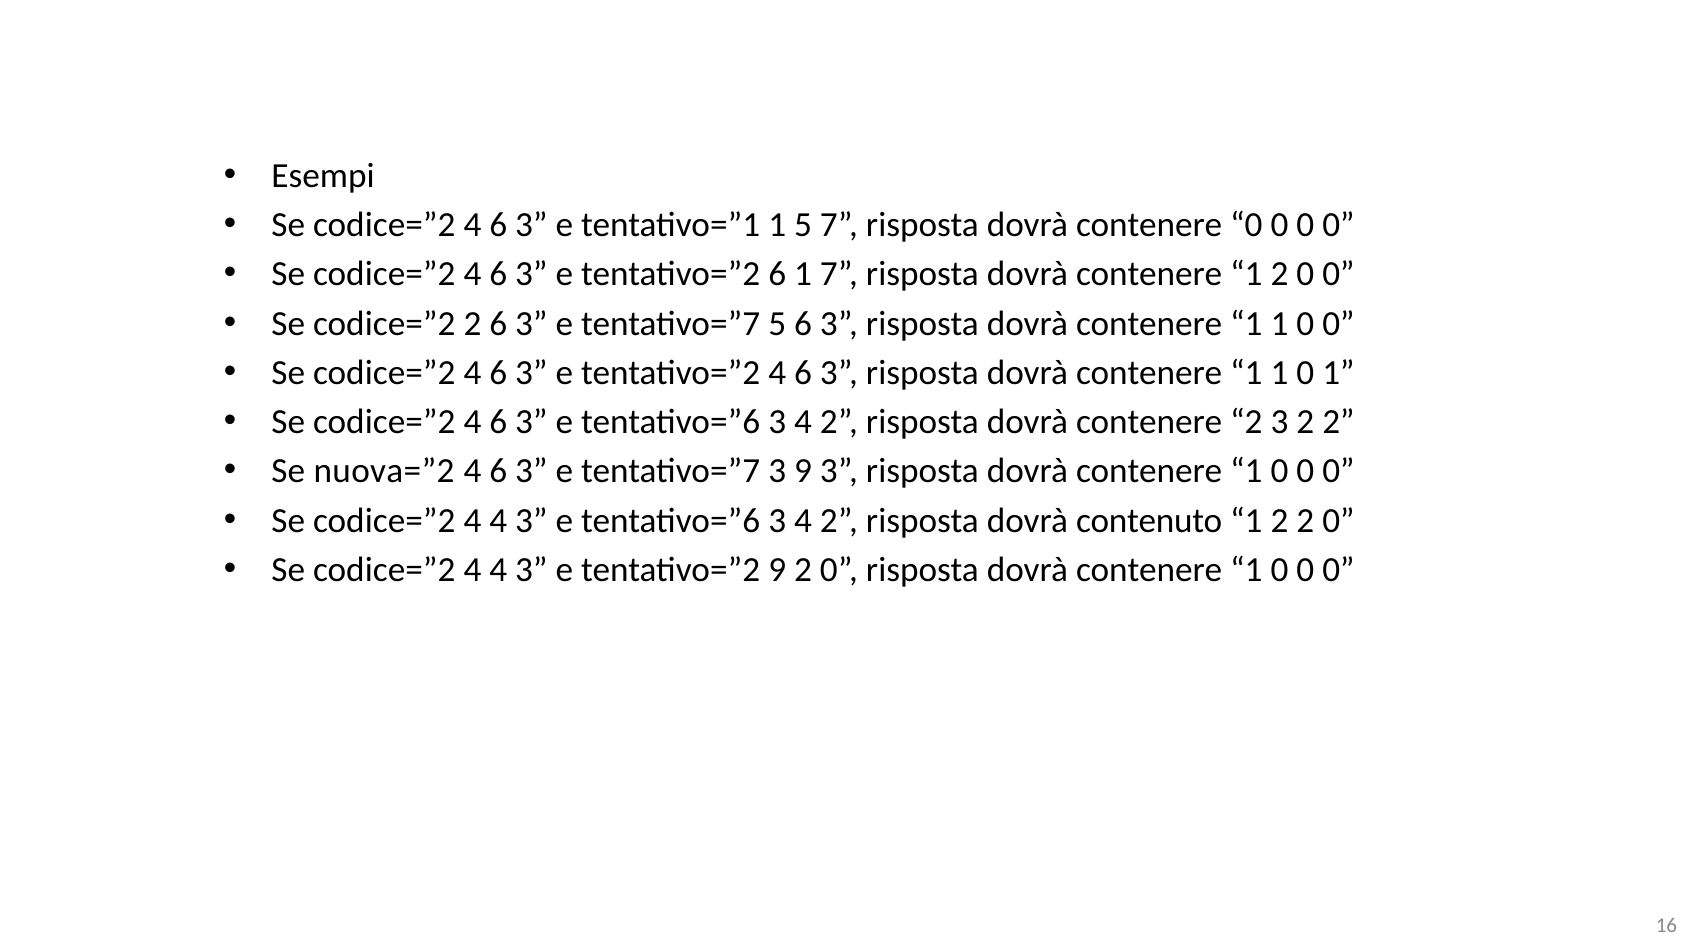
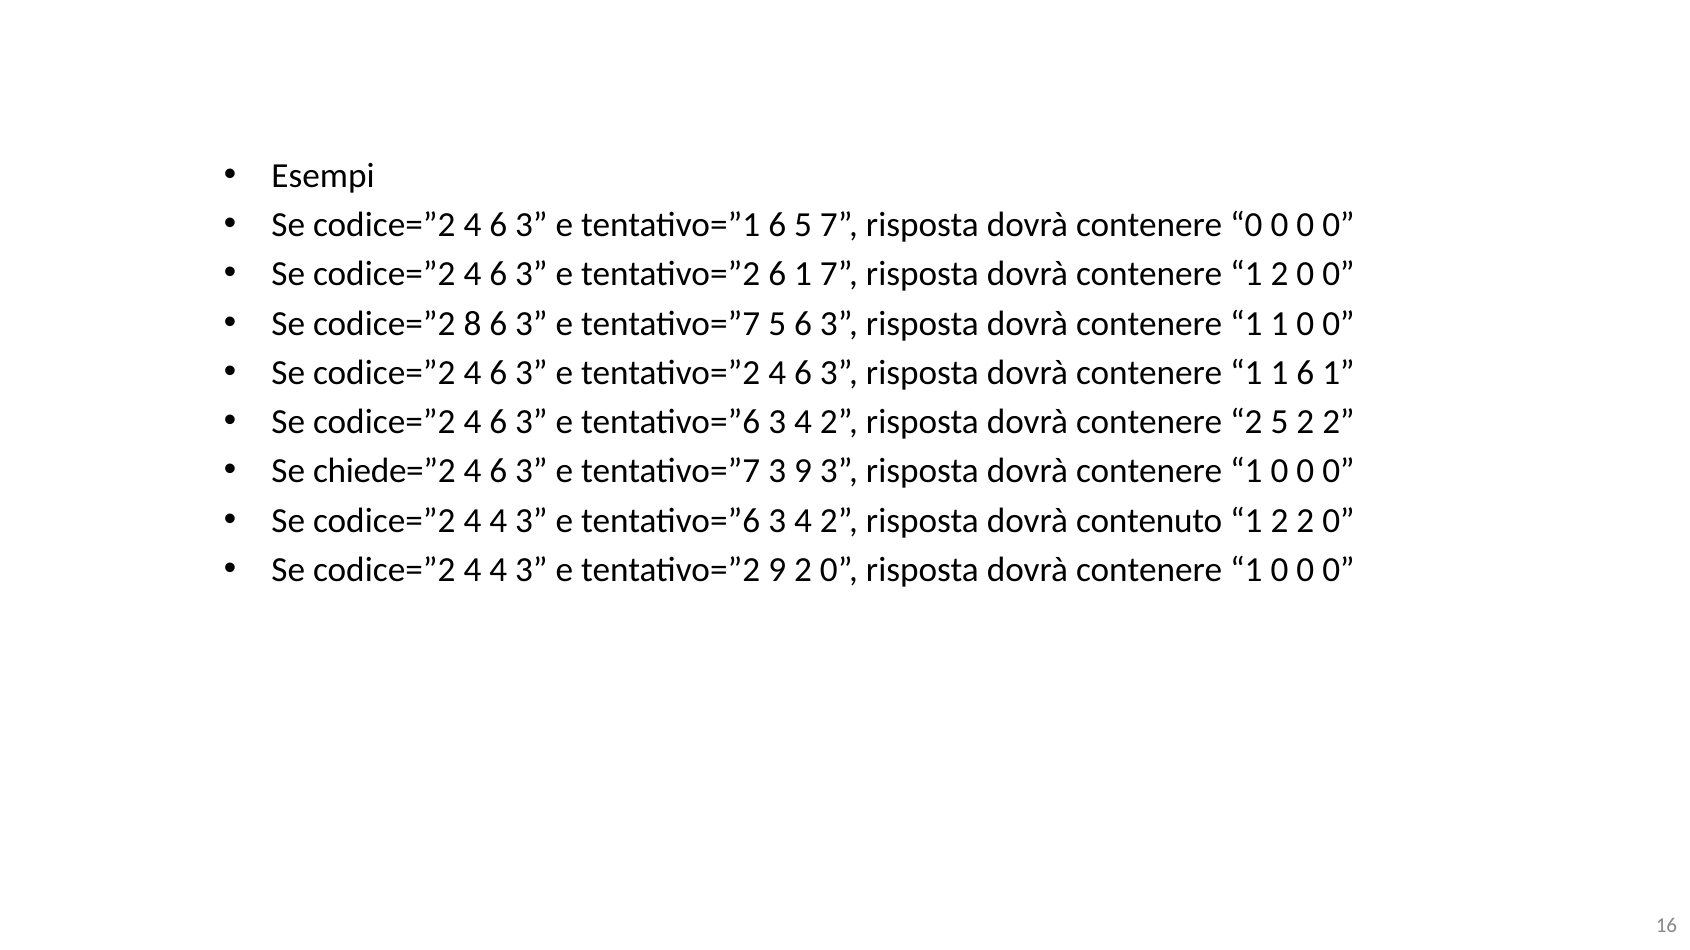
tentativo=”1 1: 1 -> 6 (777, 225)
codice=”2 2: 2 -> 8 (472, 324)
0: 0 -> 6 (1305, 373)
2 3: 3 -> 5 (1279, 422)
nuova=”2: nuova=”2 -> chiede=”2 (384, 472)
